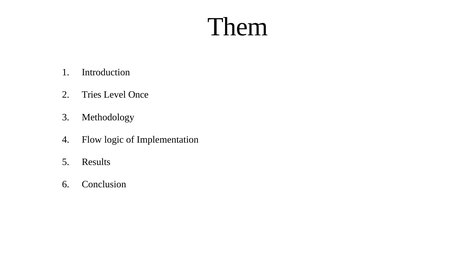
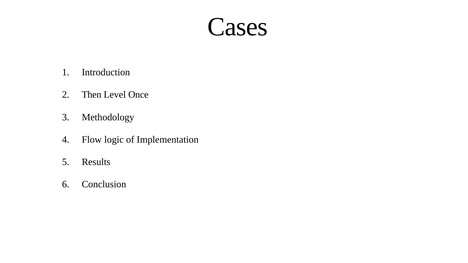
Them: Them -> Cases (238, 27)
Tries: Tries -> Then (92, 95)
